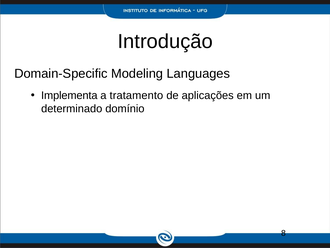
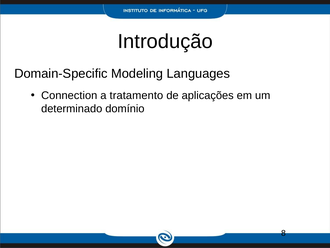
Implementa: Implementa -> Connection (69, 95)
